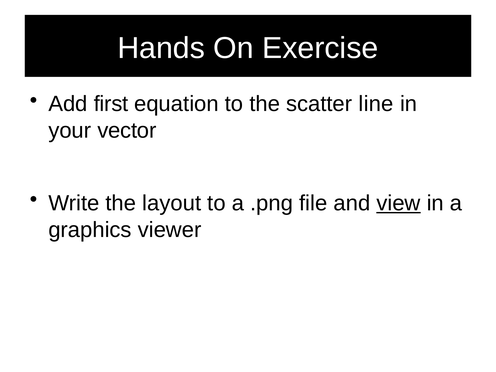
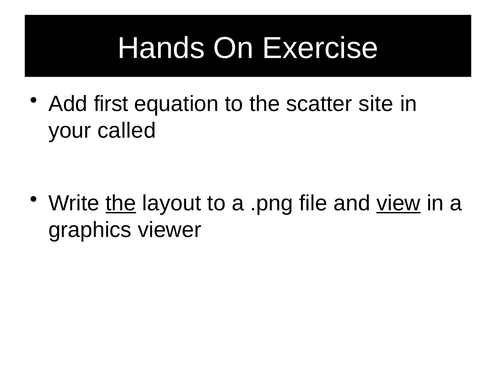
line: line -> site (376, 104)
vector: vector -> called (127, 131)
the underline: none -> present (121, 203)
